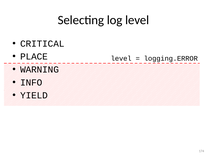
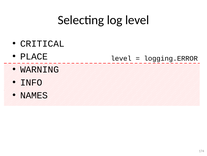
YIELD: YIELD -> NAMES (34, 95)
